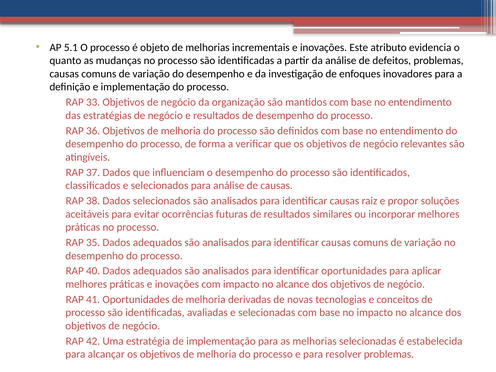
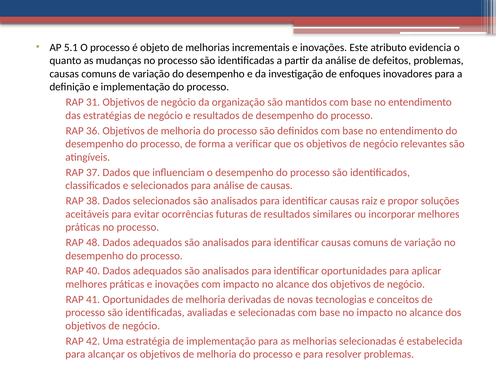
33: 33 -> 31 (93, 102)
35: 35 -> 48 (93, 243)
